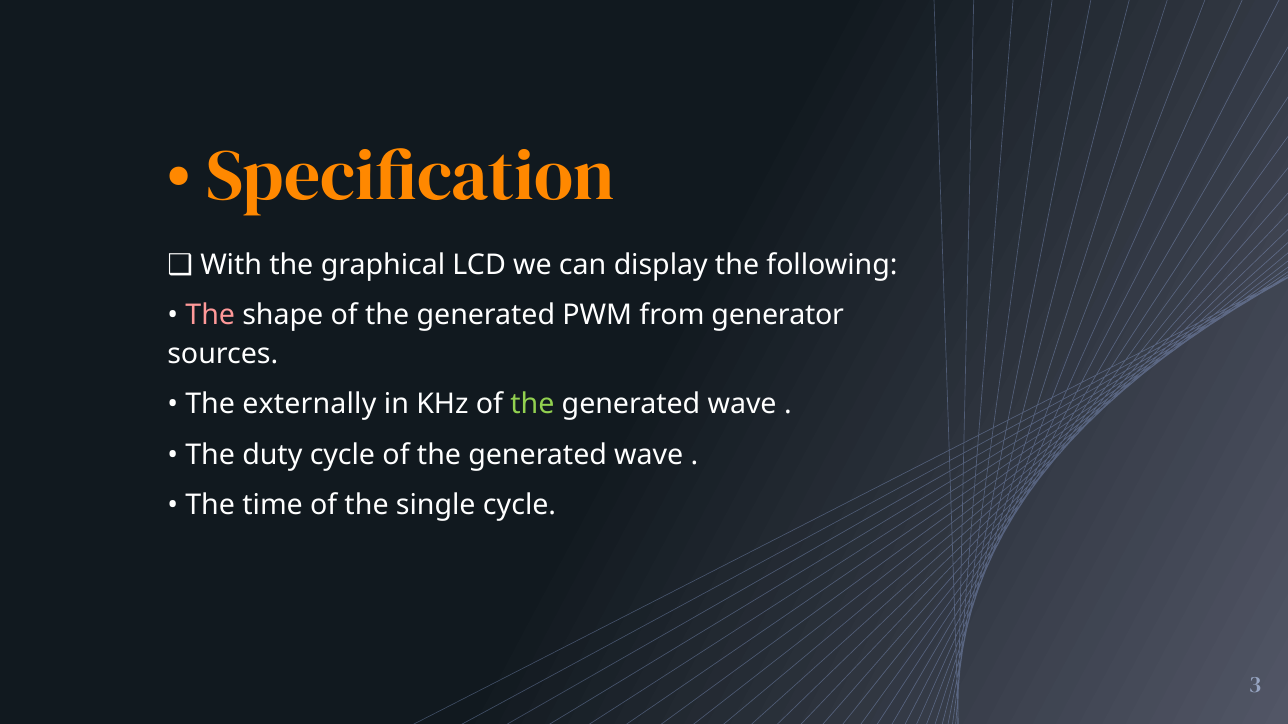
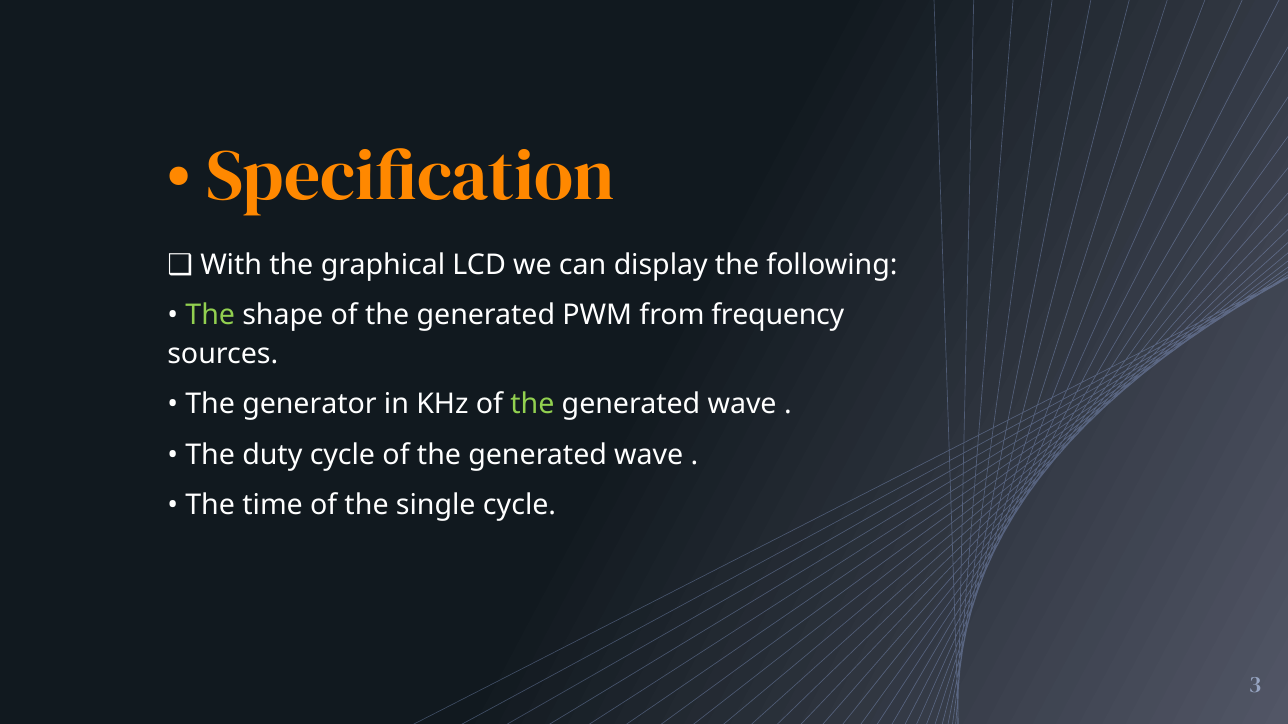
The colour: pink -> light green (210, 315)
generator: generator -> frequency (778, 315)
externally: externally -> generator (309, 405)
